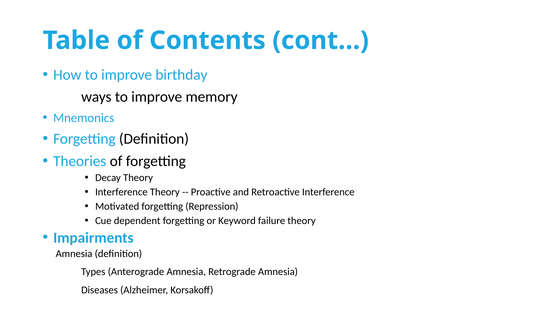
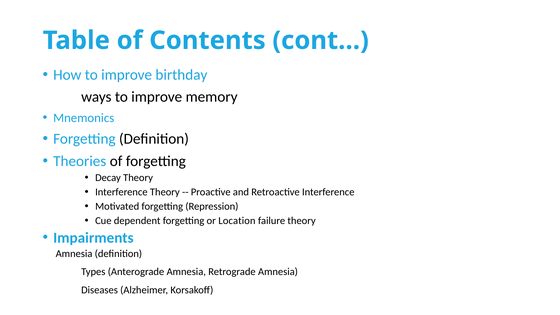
Keyword: Keyword -> Location (237, 221)
